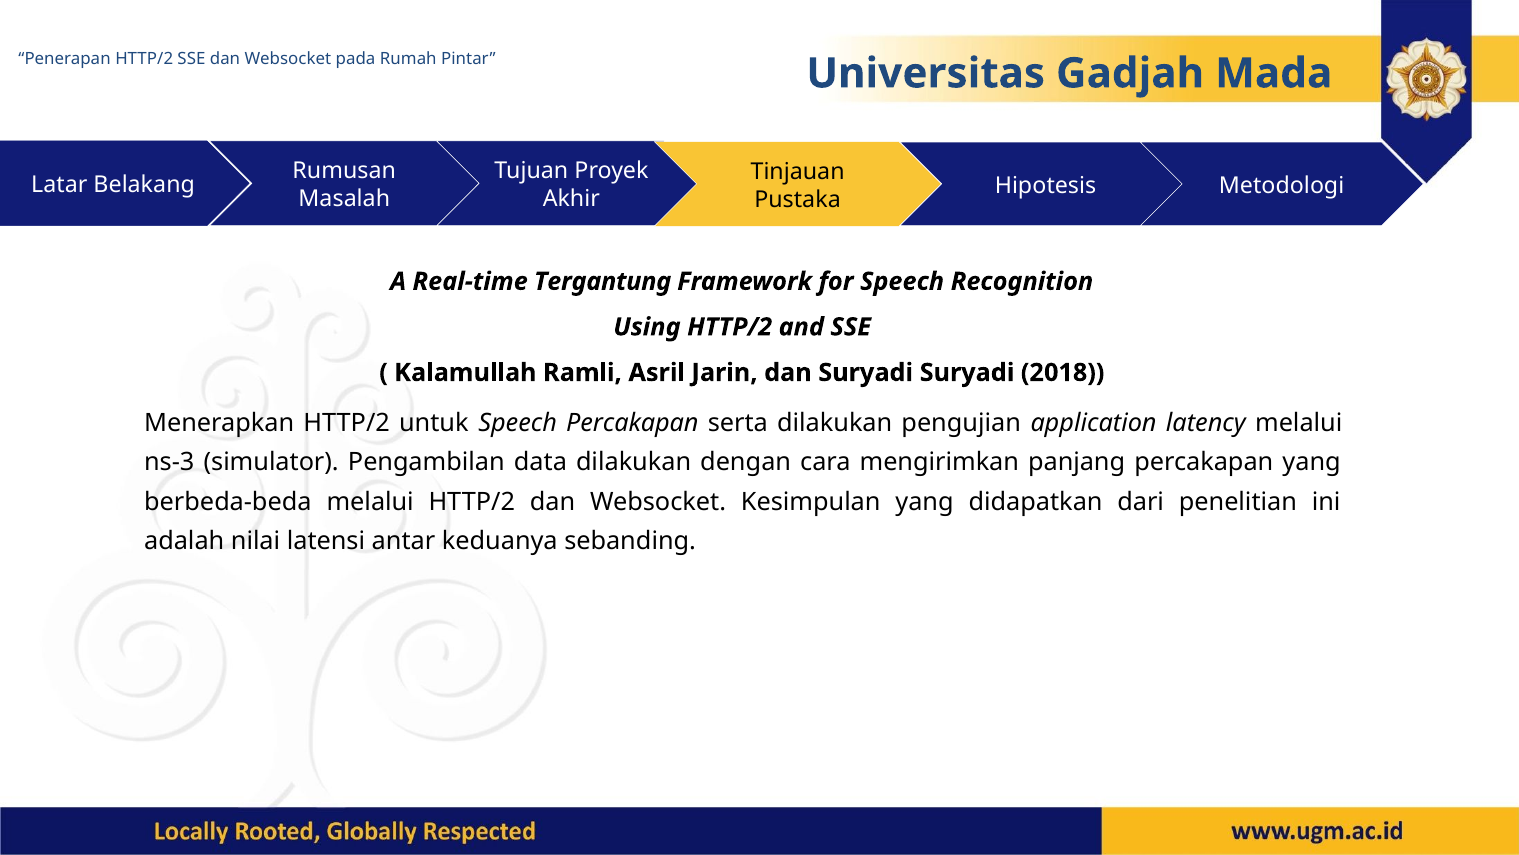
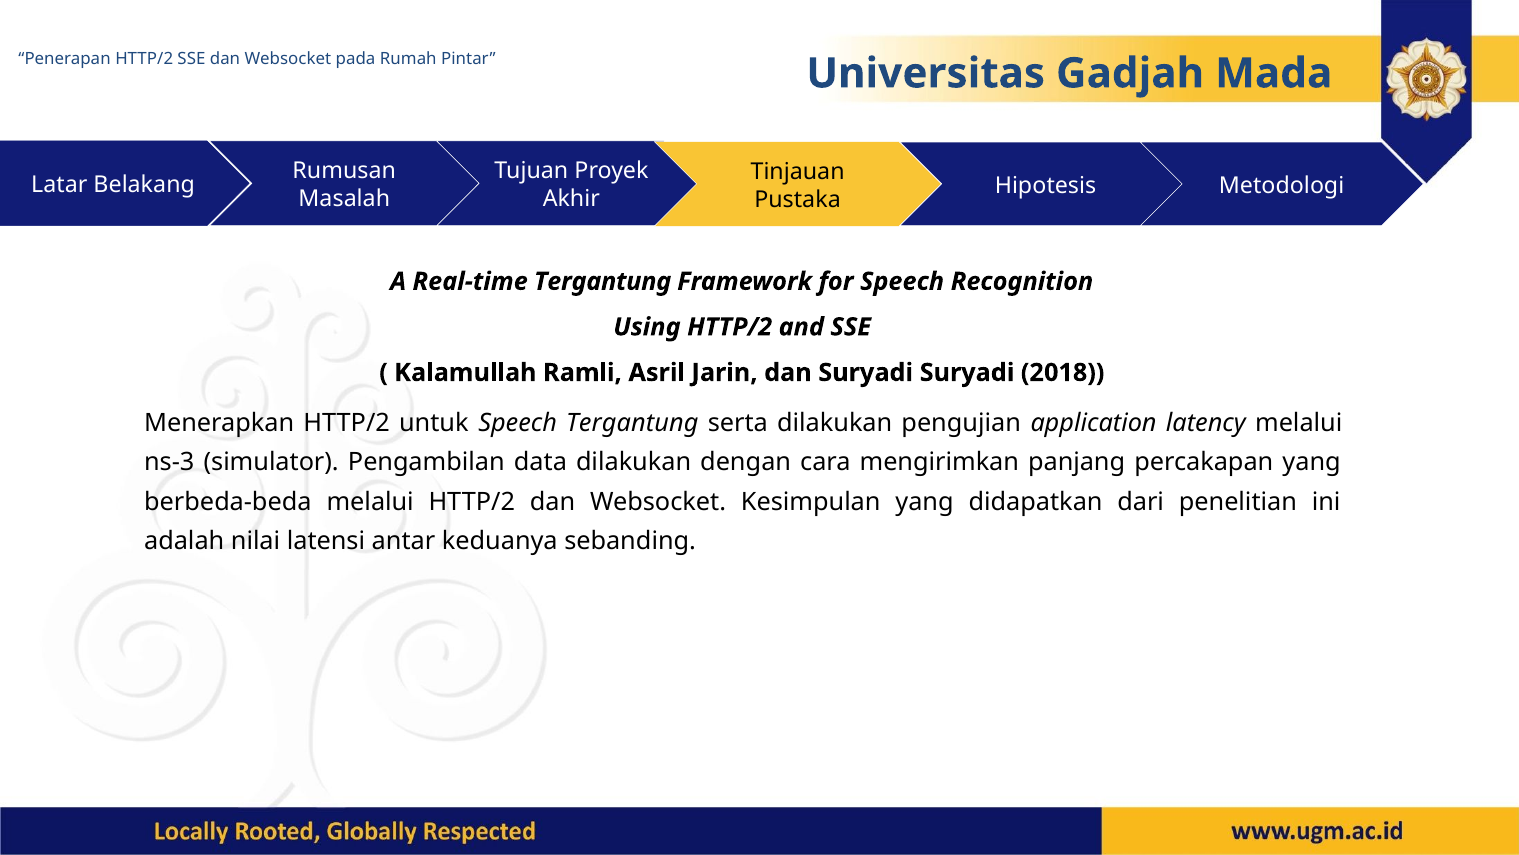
Speech Percakapan: Percakapan -> Tergantung (632, 422)
